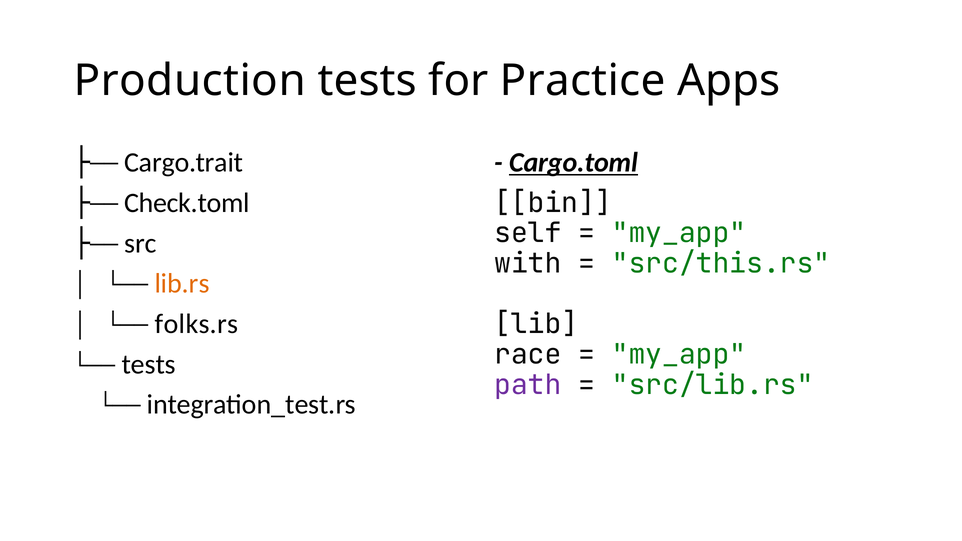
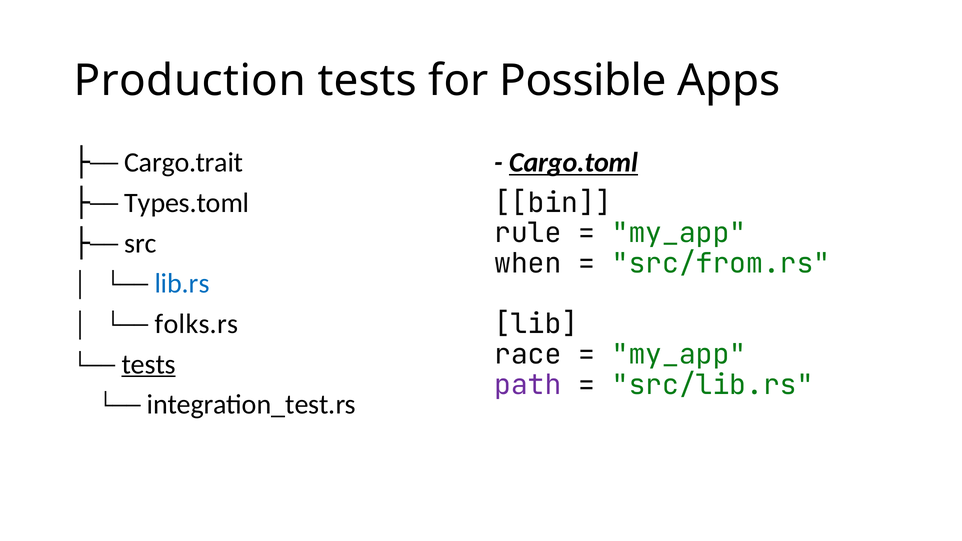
Practice: Practice -> Possible (583, 81)
Check.toml: Check.toml -> Types.toml (187, 203)
self: self -> rule (528, 233)
with: with -> when (528, 264)
src/this.rs: src/this.rs -> src/from.rs (721, 264)
lib.rs colour: orange -> blue (182, 284)
tests underline: none -> present (149, 364)
